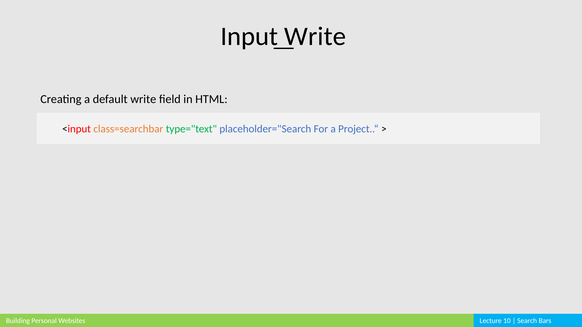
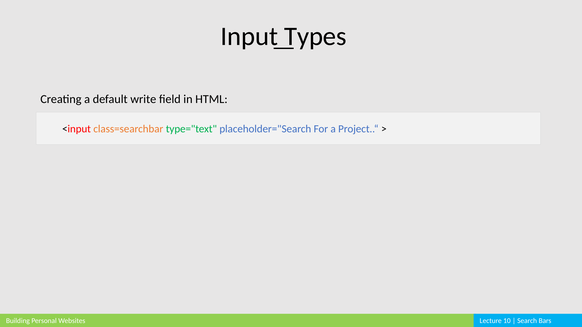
Input Write: Write -> Types (315, 37)
